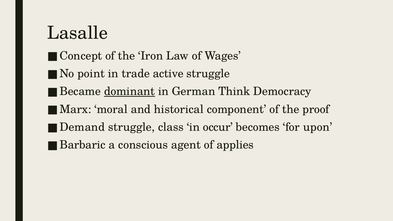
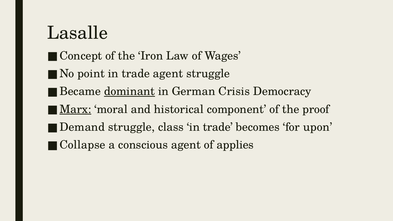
trade active: active -> agent (168, 74)
Think: Think -> Crisis (234, 91)
Marx underline: none -> present (75, 109)
class in occur: occur -> trade (218, 127)
Barbaric: Barbaric -> Collapse (82, 145)
